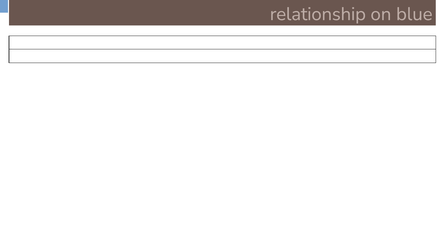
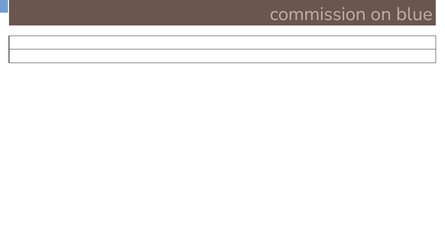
relationship: relationship -> commission (318, 14)
